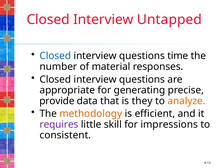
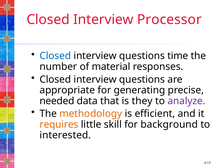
Untapped: Untapped -> Processor (169, 20)
provide: provide -> needed (57, 101)
analyze colour: orange -> purple (186, 101)
requires colour: purple -> orange (59, 124)
impressions: impressions -> background (169, 124)
consistent: consistent -> interested (65, 135)
